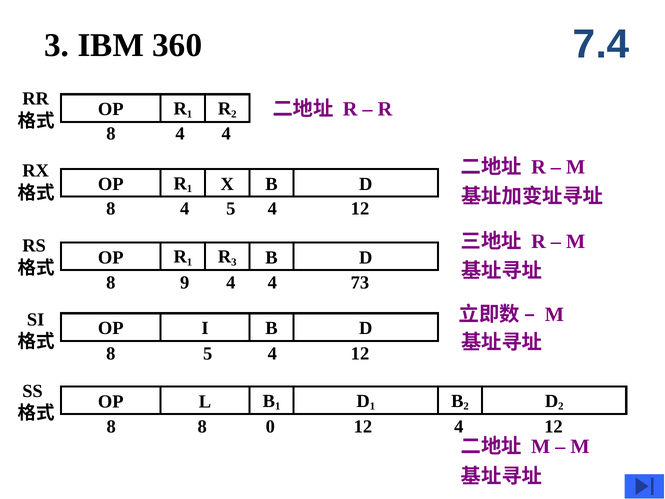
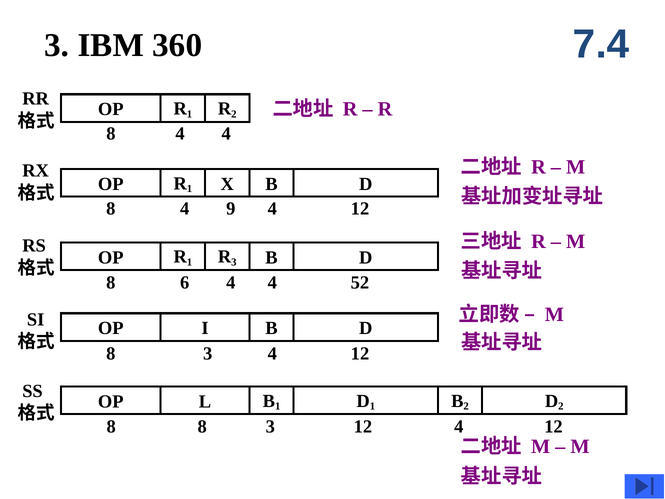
4 5: 5 -> 9 (231, 209)
9: 9 -> 6 (185, 282)
73: 73 -> 52 (360, 282)
5: 5 -> 3 (208, 354)
8 8 0: 0 -> 3 (270, 426)
